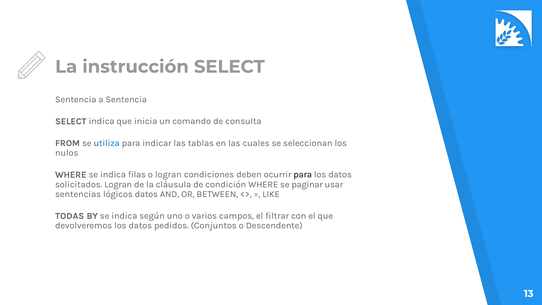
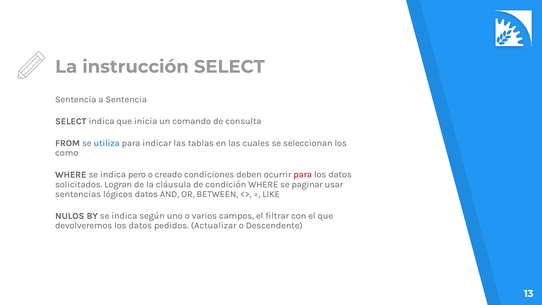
nulos: nulos -> como (67, 153)
filas: filas -> pero (137, 175)
o logran: logran -> creado (168, 175)
para colour: black -> red (303, 175)
TODAS: TODAS -> NULOS (70, 216)
Conjuntos: Conjuntos -> Actualizar (214, 226)
